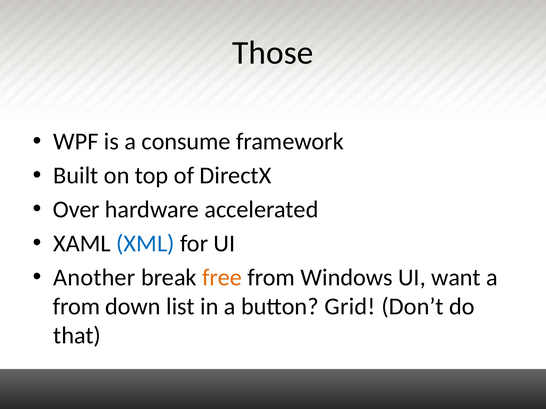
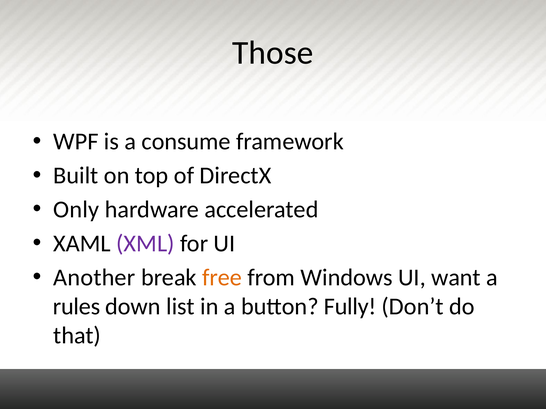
Over: Over -> Only (76, 210)
XML colour: blue -> purple (145, 244)
from: from -> rules (77, 307)
Grid: Grid -> Fully (350, 307)
